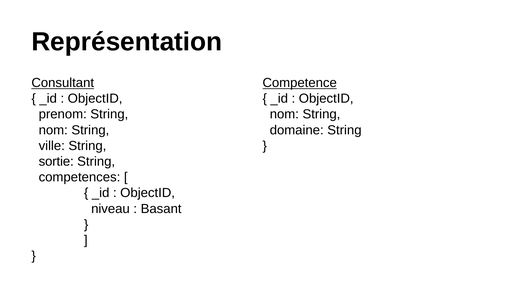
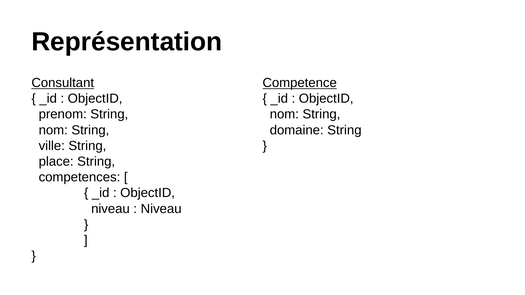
sortie: sortie -> place (56, 162)
Basant: Basant -> Niveau (161, 209)
